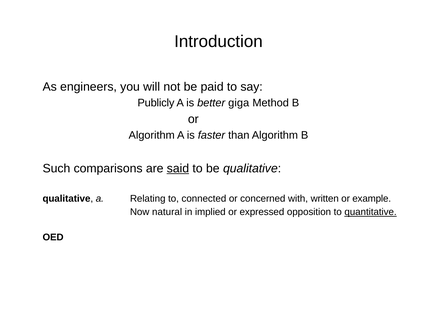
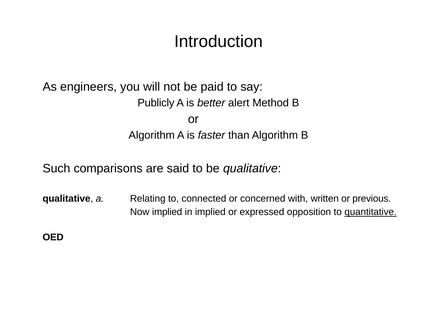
giga: giga -> alert (239, 103)
said underline: present -> none (178, 168)
example: example -> previous (372, 198)
Now natural: natural -> implied (167, 212)
